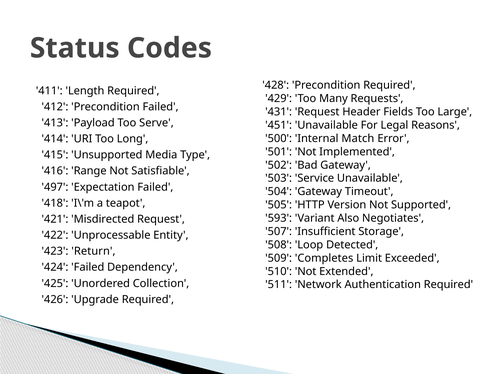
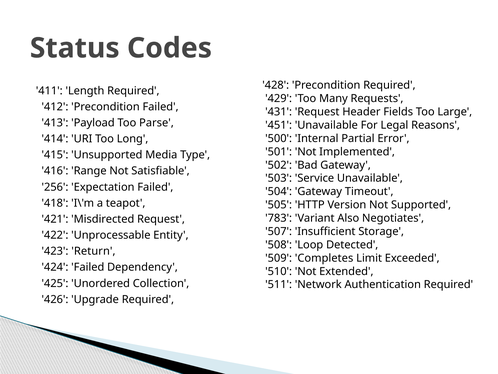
Serve: Serve -> Parse (156, 123)
Match: Match -> Partial (358, 138)
497: 497 -> 256 (55, 187)
593: 593 -> 783 (279, 218)
